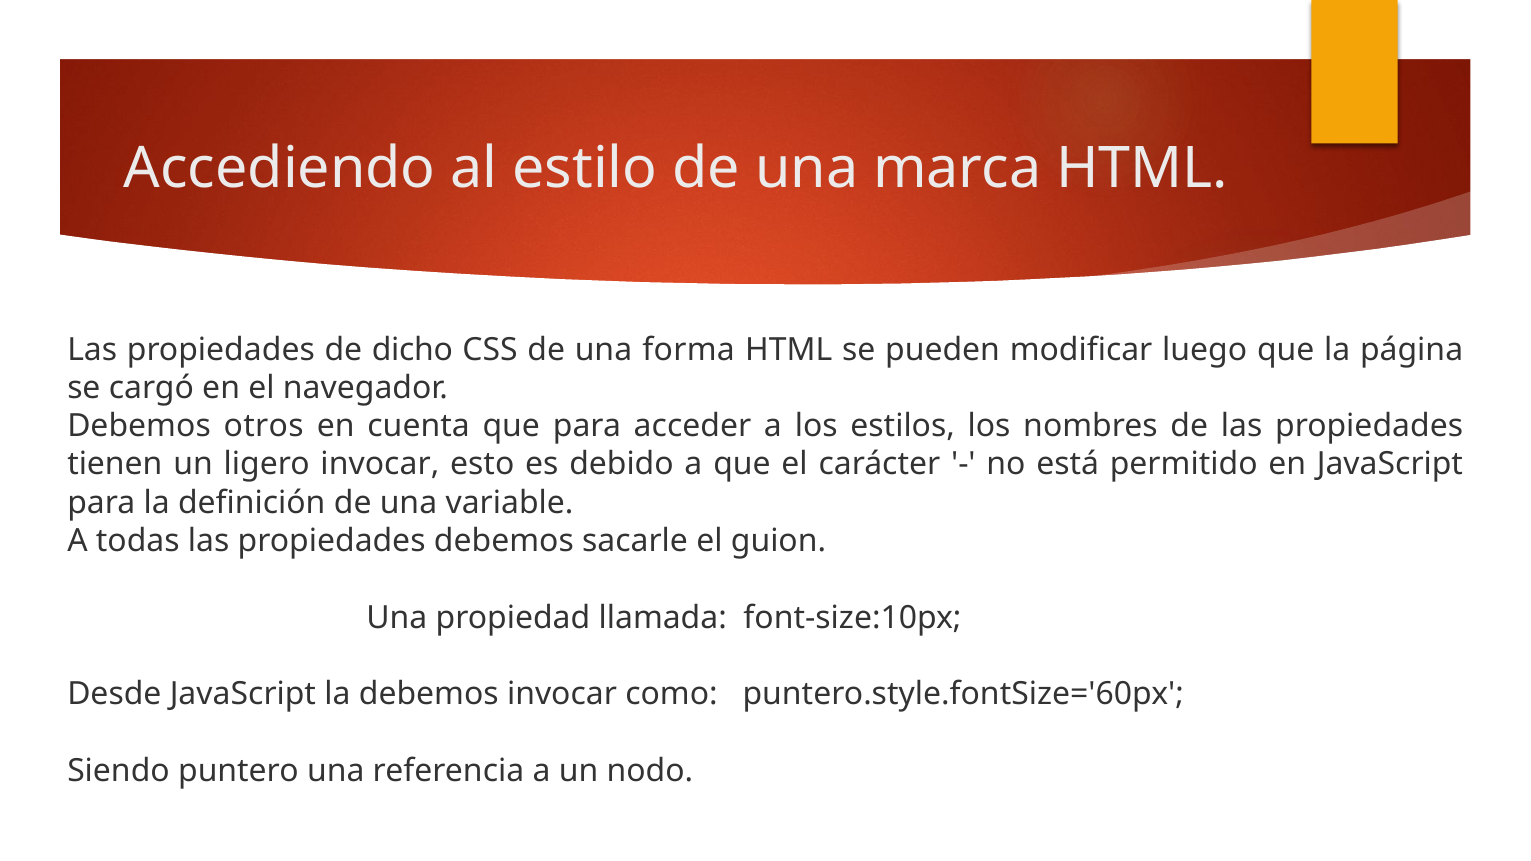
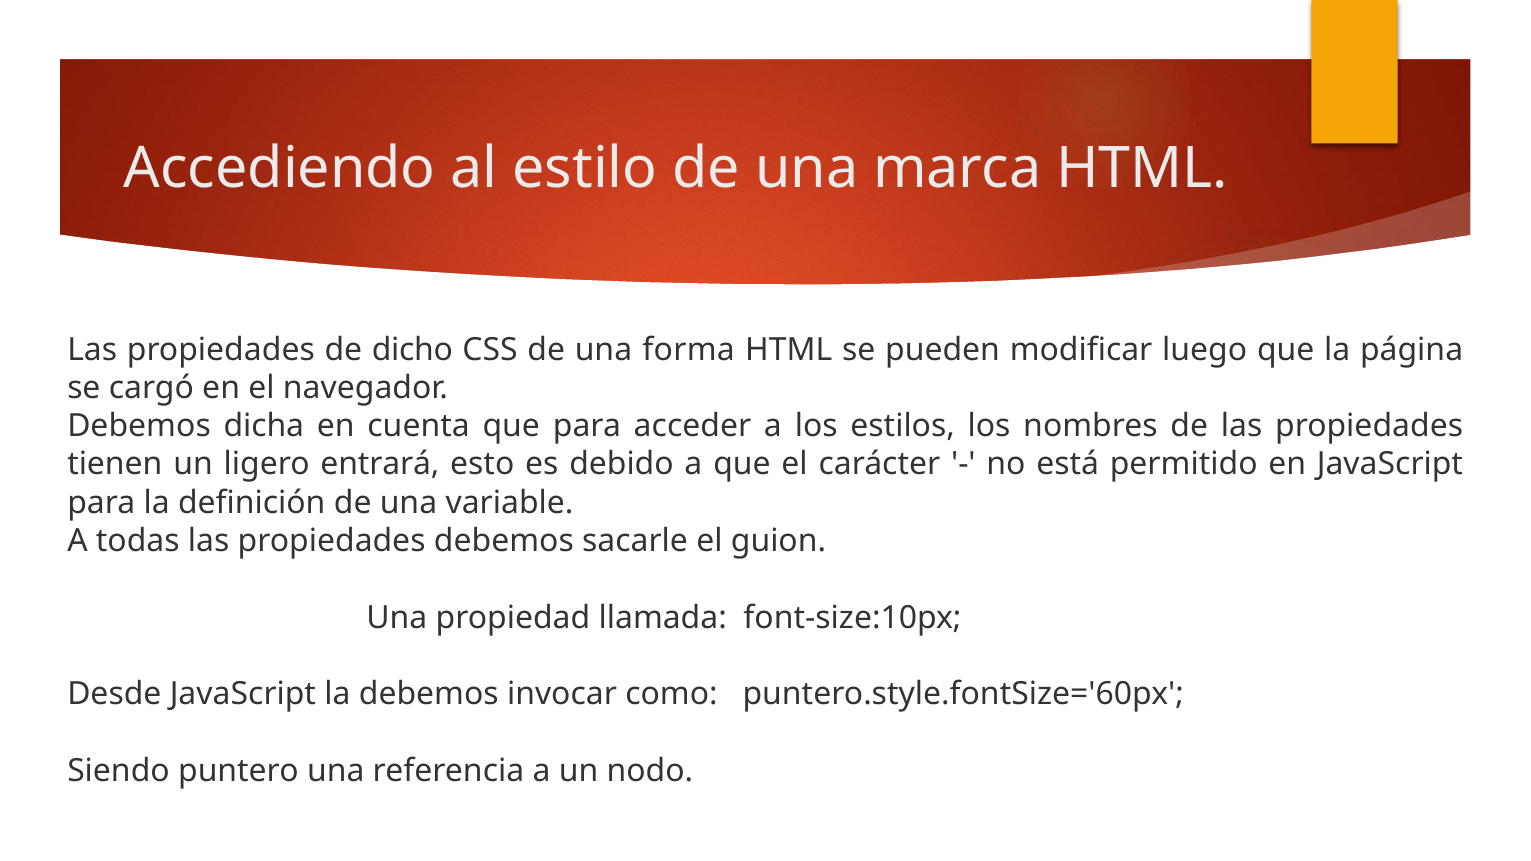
otros: otros -> dicha (264, 426)
ligero invocar: invocar -> entrará (380, 464)
